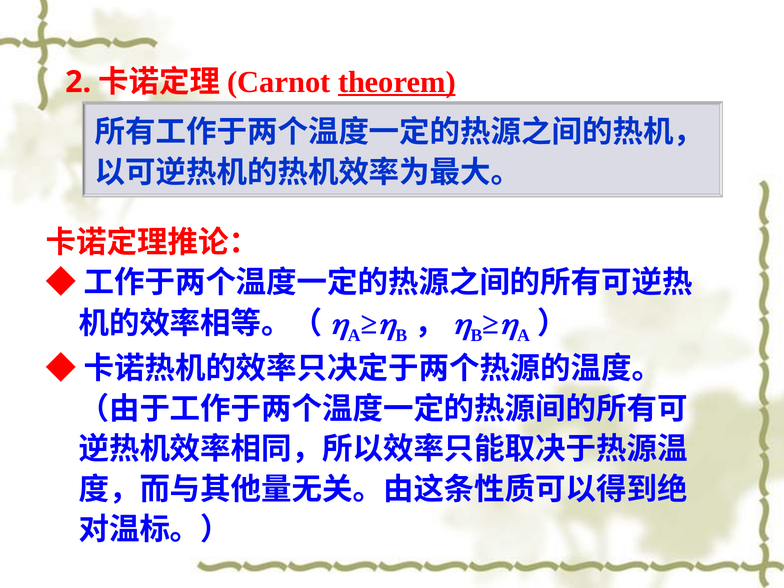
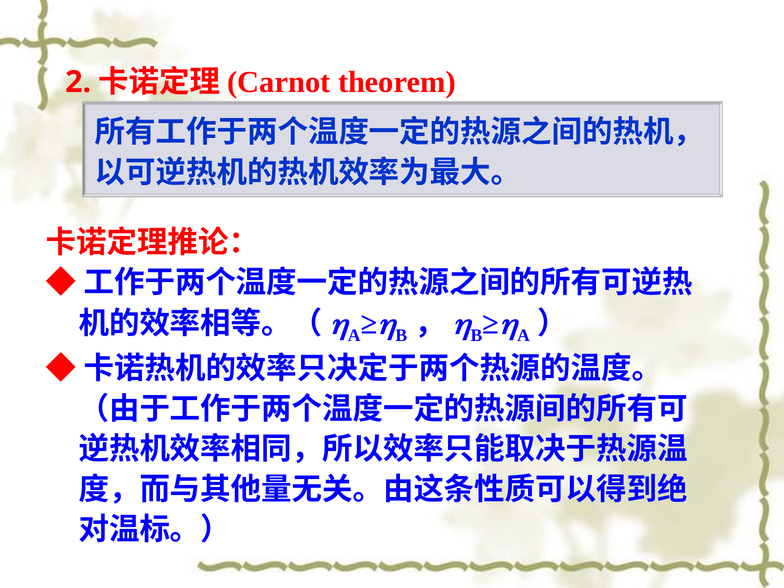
theorem underline: present -> none (397, 82)
